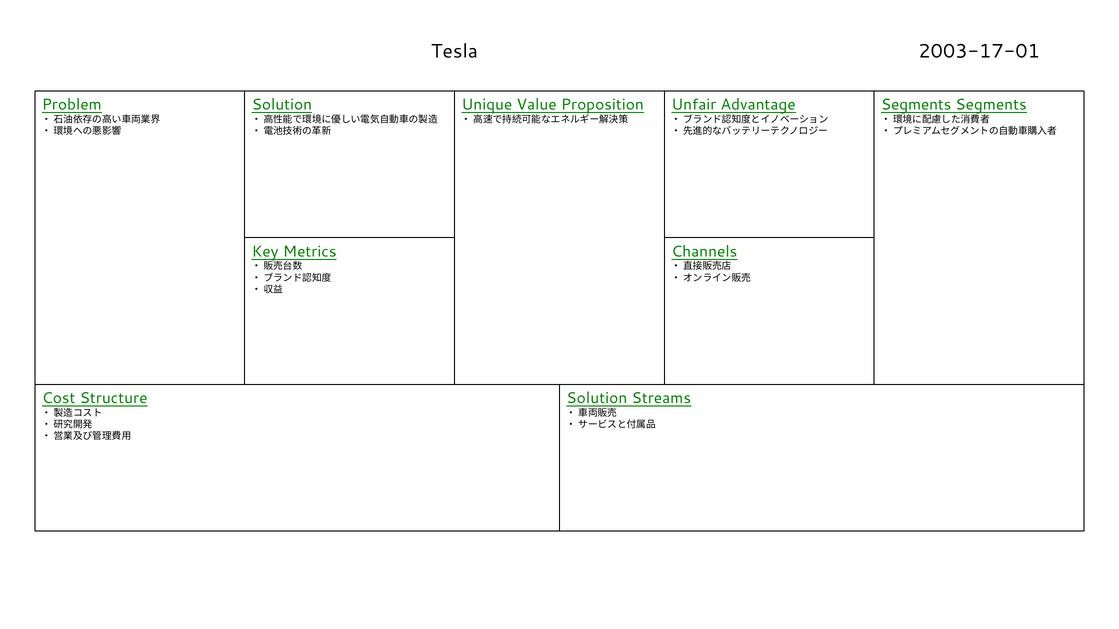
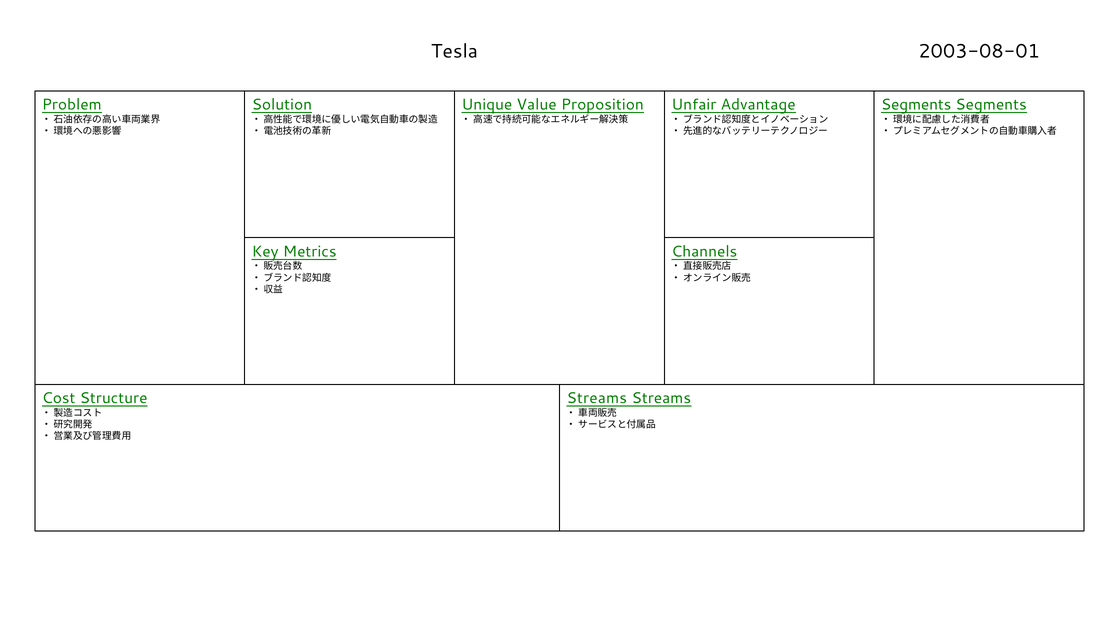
2003-17-01: 2003-17-01 -> 2003-08-01 (979, 51)
Solution: Solution -> Streams (597, 398)
